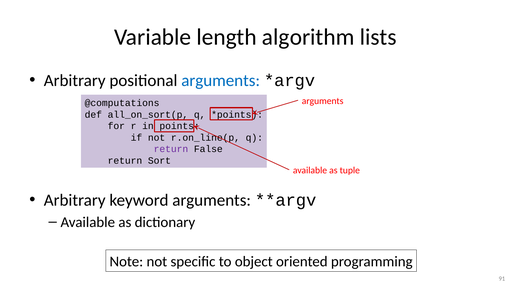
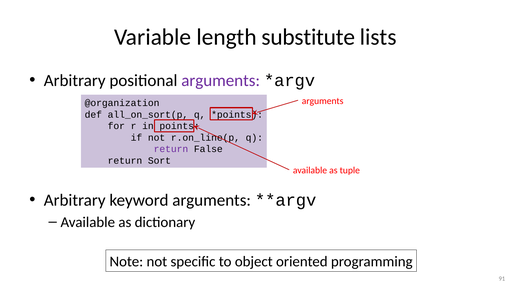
algorithm: algorithm -> substitute (308, 37)
arguments colour: blue -> purple (221, 80)
@computations: @computations -> @organization (122, 103)
